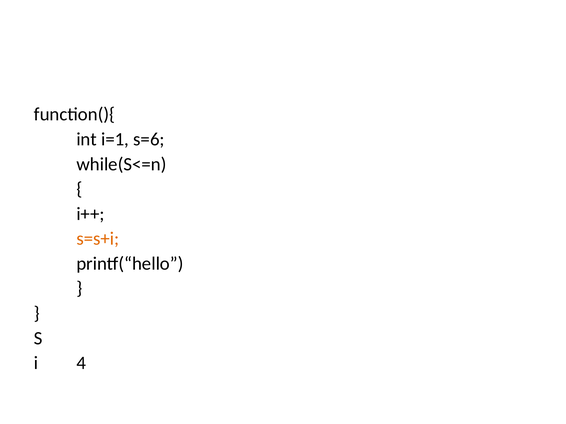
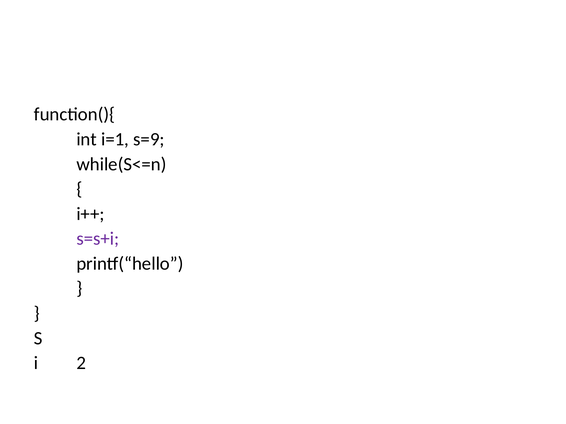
s=6: s=6 -> s=9 (149, 139)
s=s+i colour: orange -> purple (98, 239)
4: 4 -> 2 (81, 363)
